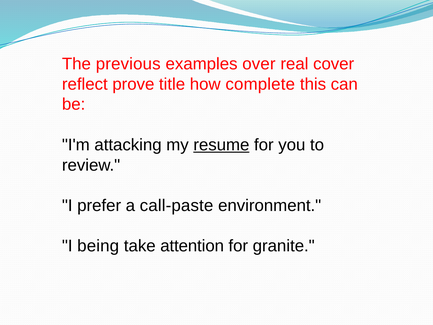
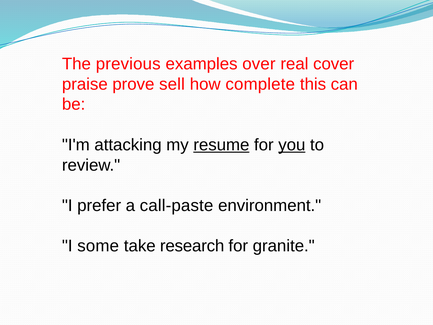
reflect: reflect -> praise (85, 84)
title: title -> sell (172, 84)
you underline: none -> present (292, 145)
being: being -> some (98, 246)
attention: attention -> research (192, 246)
